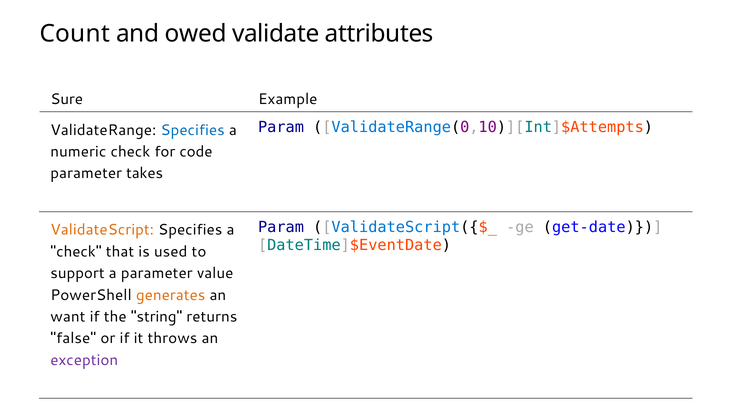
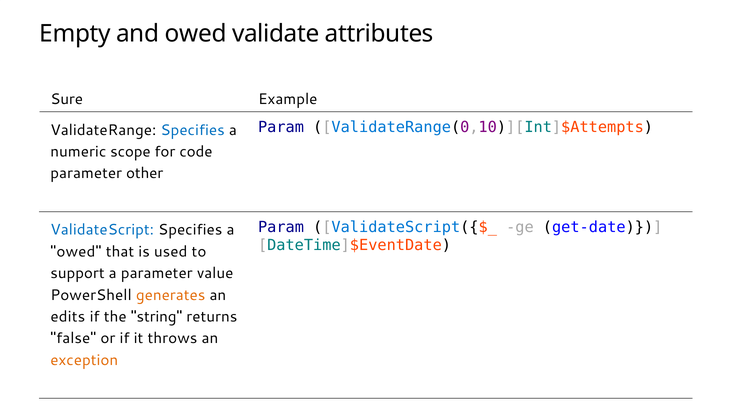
Count: Count -> Empty (75, 34)
numeric check: check -> scope (130, 152)
takes: takes -> other (145, 173)
ValidateScript colour: orange -> blue (102, 230)
check: check -> owed (76, 251)
want: want -> edits (68, 317)
exception colour: purple -> orange (84, 360)
